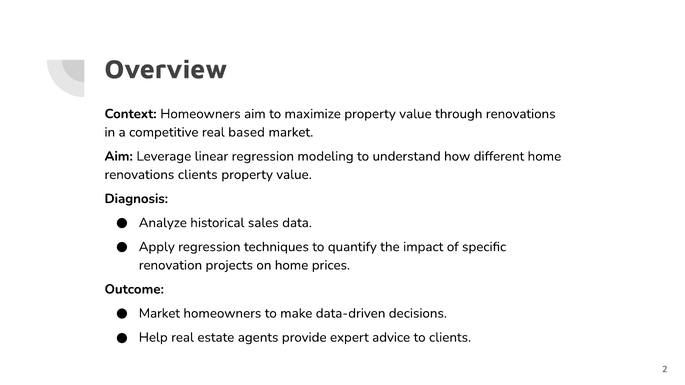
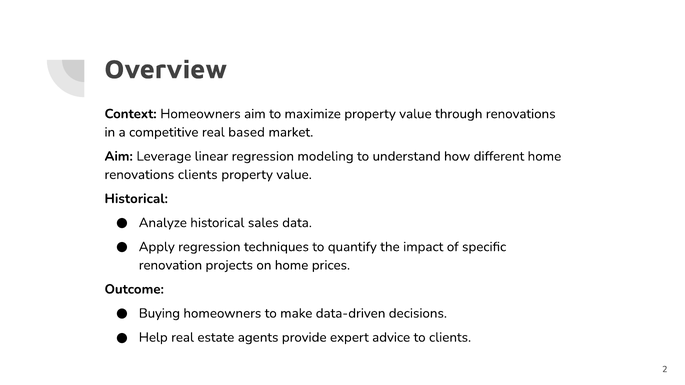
Diagnosis: Diagnosis -> Historical (136, 199)
Market: Market -> Buying (159, 314)
